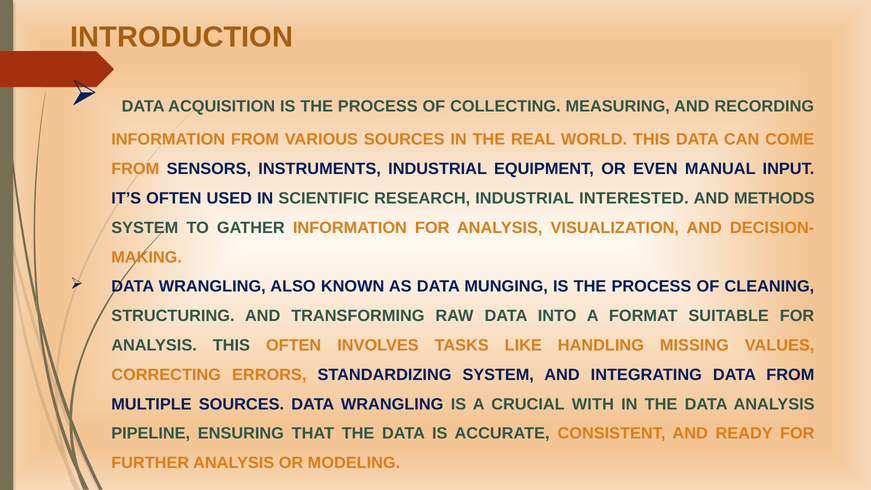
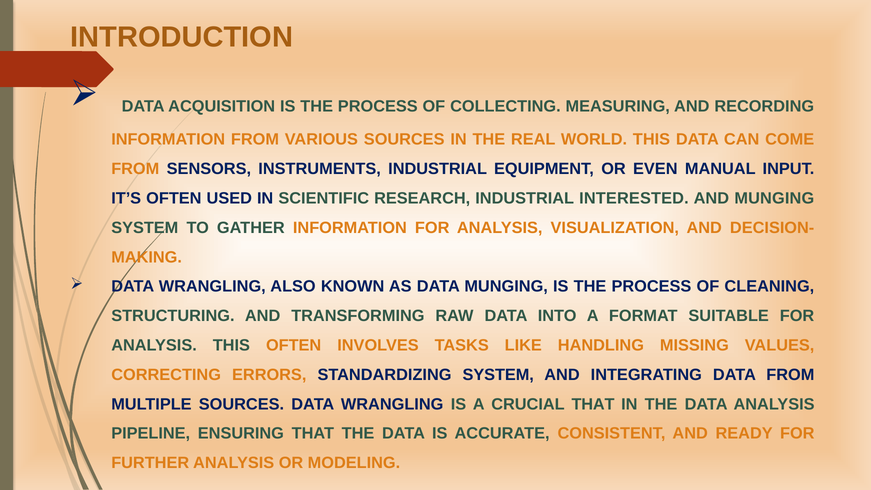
AND METHODS: METHODS -> MUNGING (774, 198)
CRUCIAL WITH: WITH -> THAT (593, 404)
